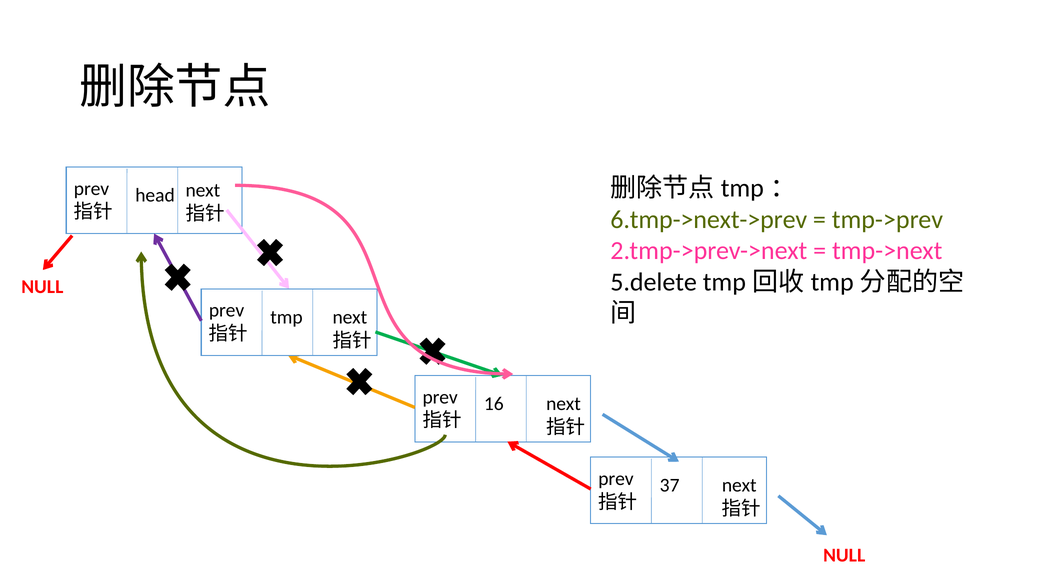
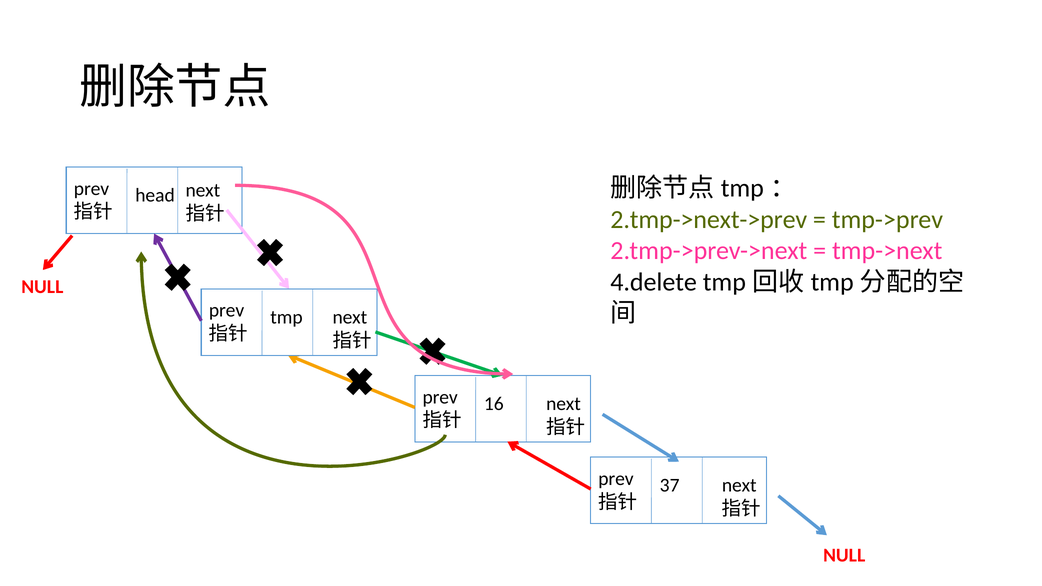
6.tmp->next->prev: 6.tmp->next->prev -> 2.tmp->next->prev (709, 220)
5.delete: 5.delete -> 4.delete (654, 282)
